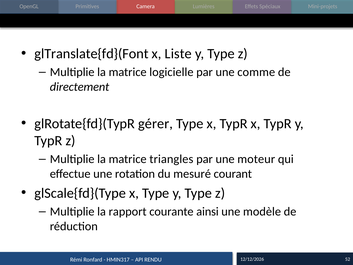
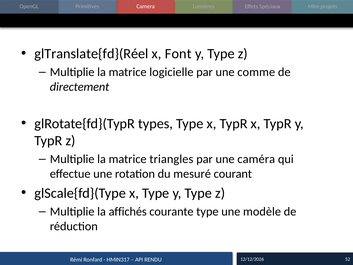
glTranslate{fd}(Font: glTranslate{fd}(Font -> glTranslate{fd}(Réel (91, 54)
Liste: Liste -> Font (178, 54)
gérer: gérer -> types (156, 123)
moteur: moteur -> caméra (256, 159)
rapport: rapport -> affichés (128, 211)
courante ainsi: ainsi -> type (207, 211)
